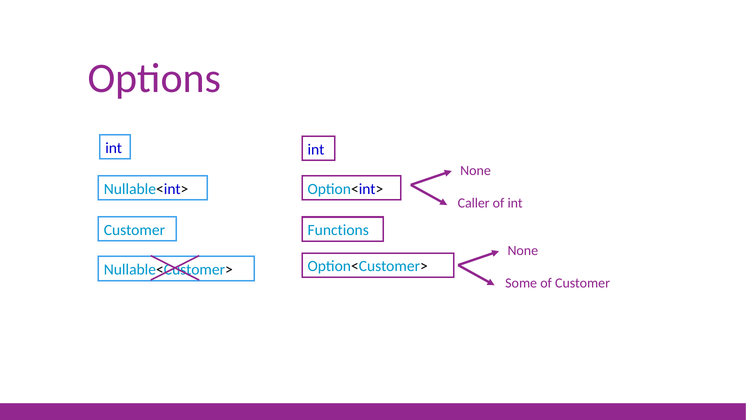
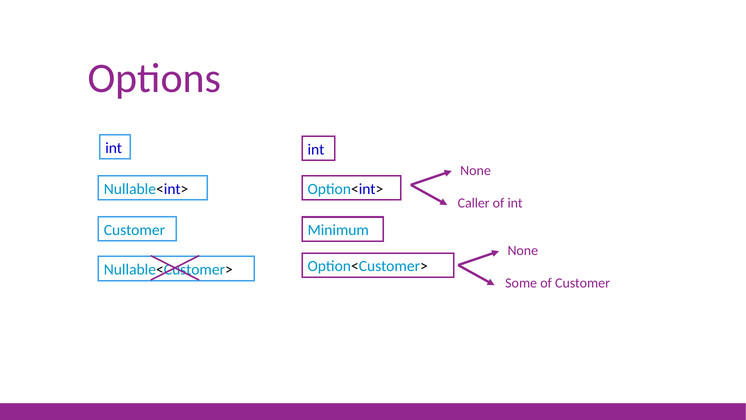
Functions: Functions -> Minimum (338, 230)
